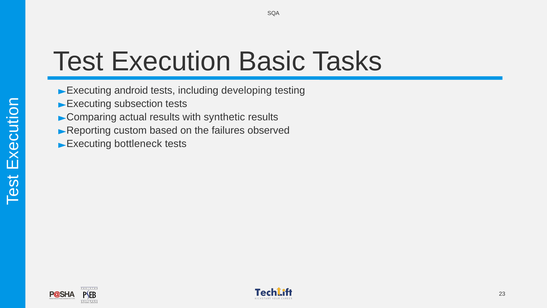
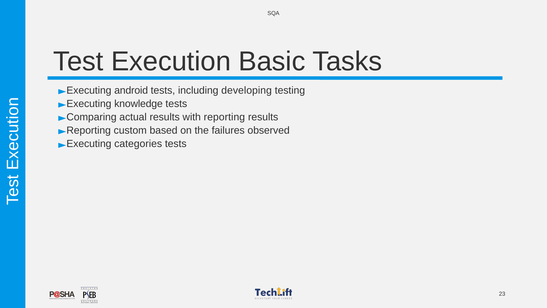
subsection: subsection -> knowledge (139, 104)
synthetic: synthetic -> reporting (224, 117)
bottleneck: bottleneck -> categories (138, 144)
